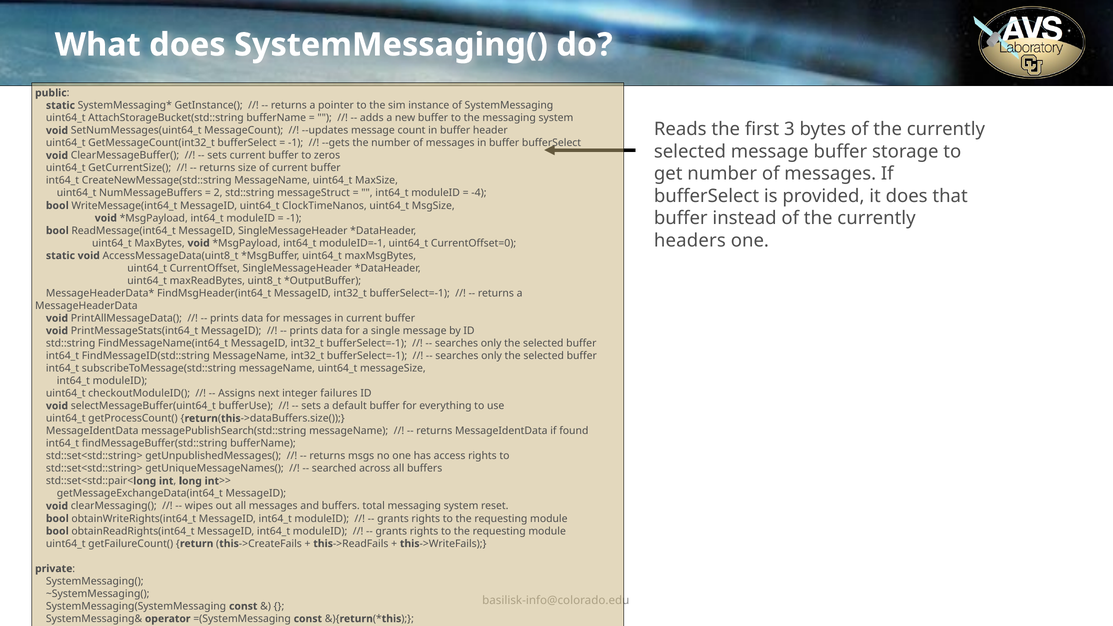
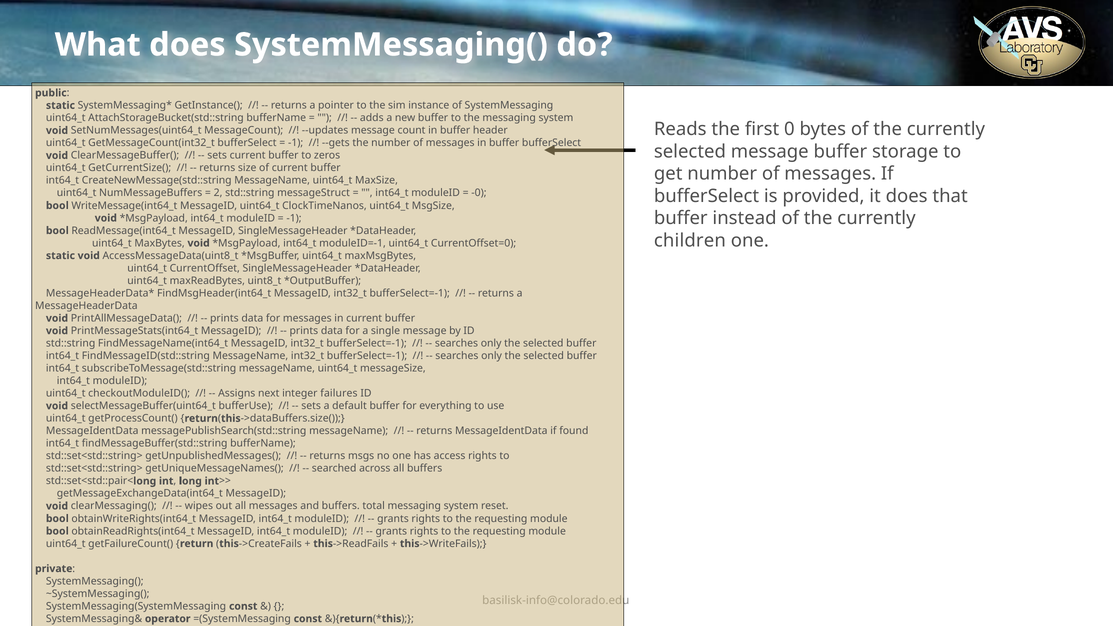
3: 3 -> 0 (789, 129)
-4: -4 -> -0 (479, 193)
headers: headers -> children (690, 241)
